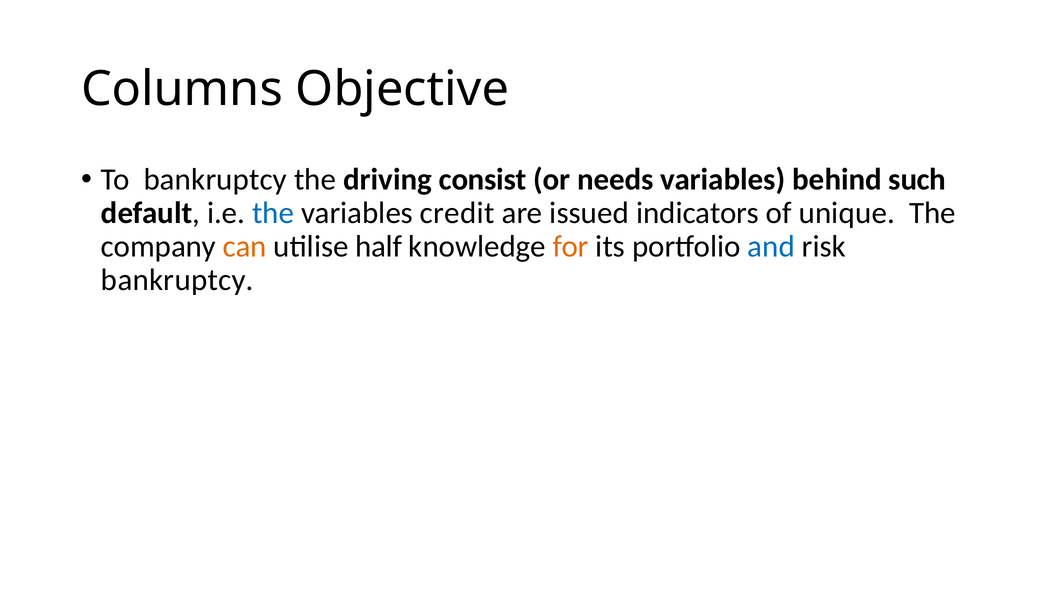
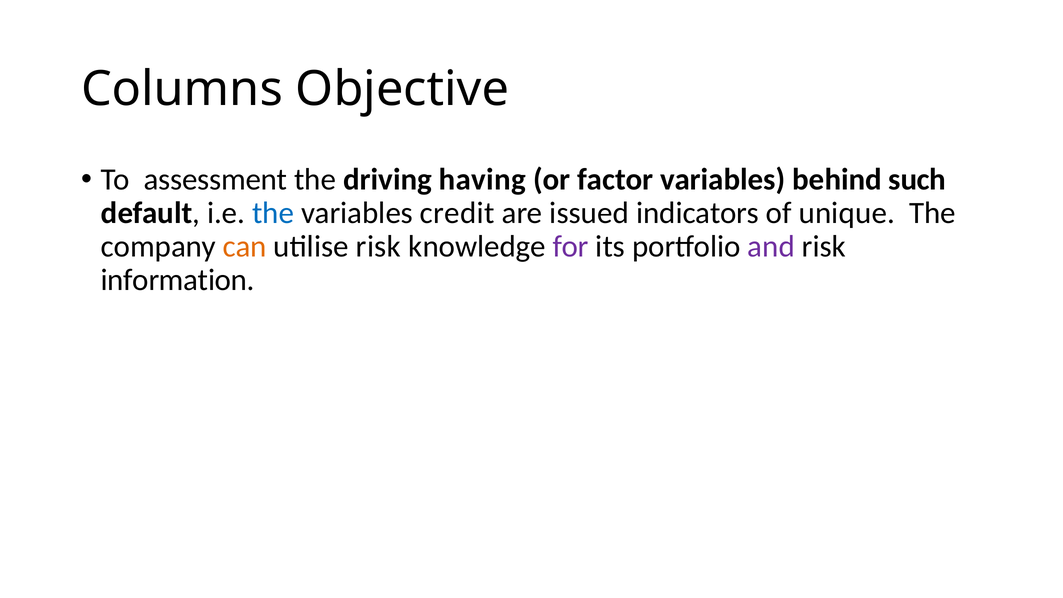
To bankruptcy: bankruptcy -> assessment (215, 180)
consist: consist -> having (482, 180)
needs: needs -> factor (615, 180)
utilise half: half -> risk (378, 247)
for colour: orange -> purple (571, 247)
and colour: blue -> purple (771, 247)
bankruptcy: bankruptcy -> information (178, 280)
